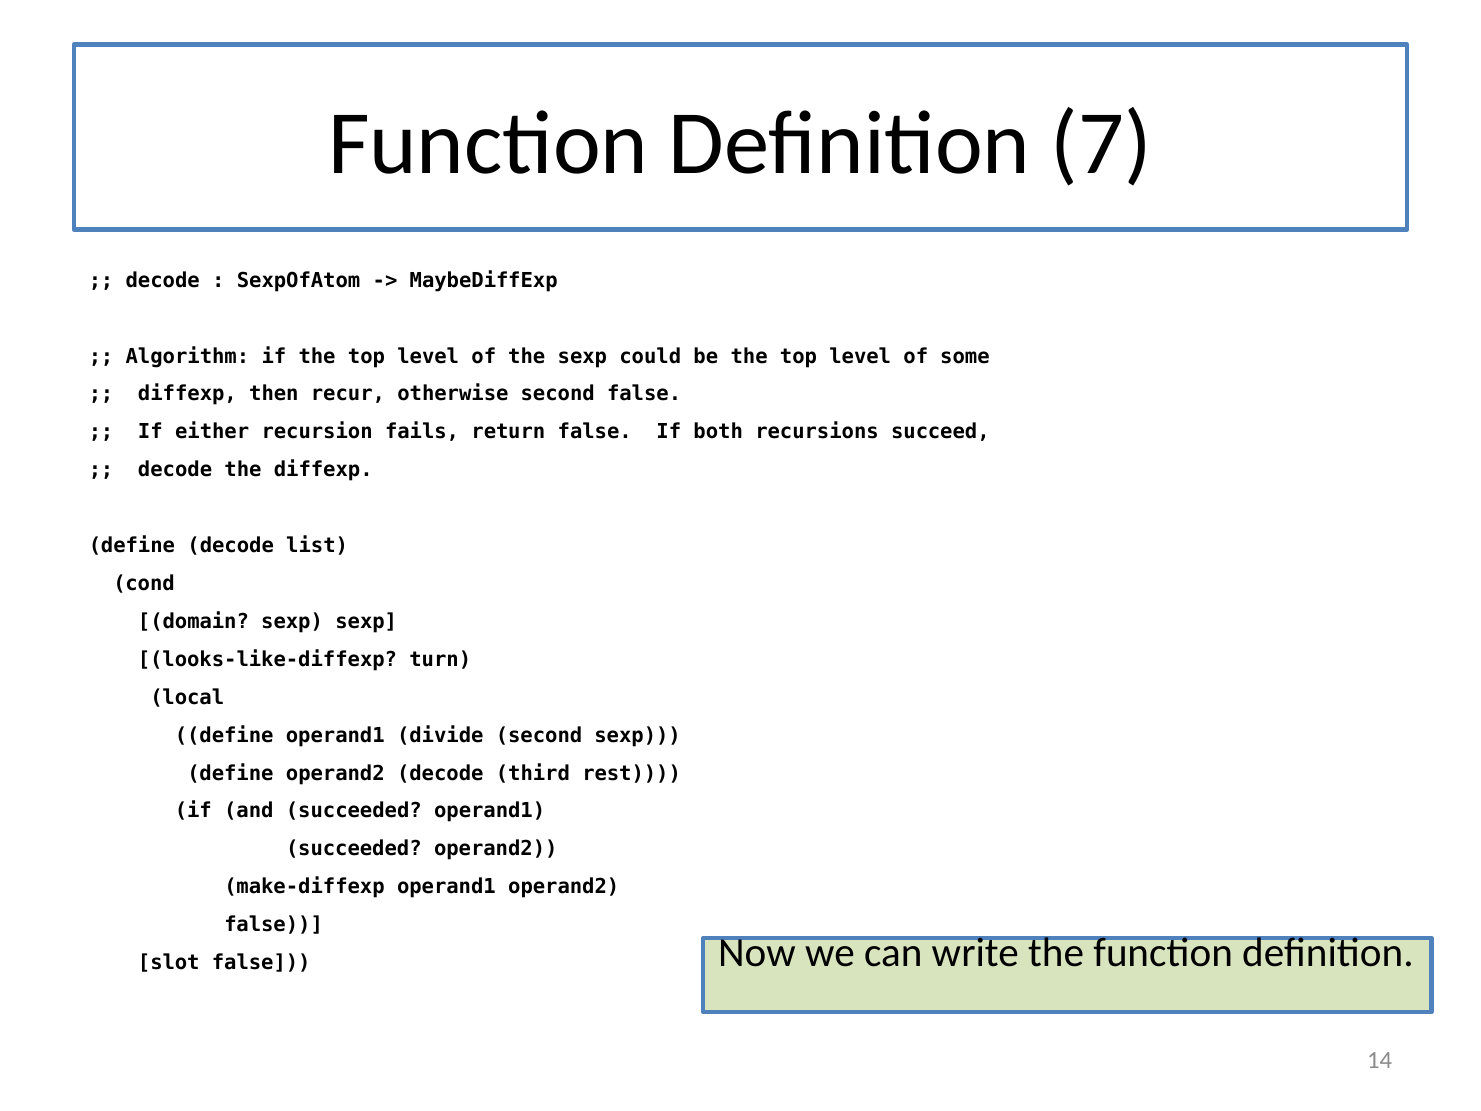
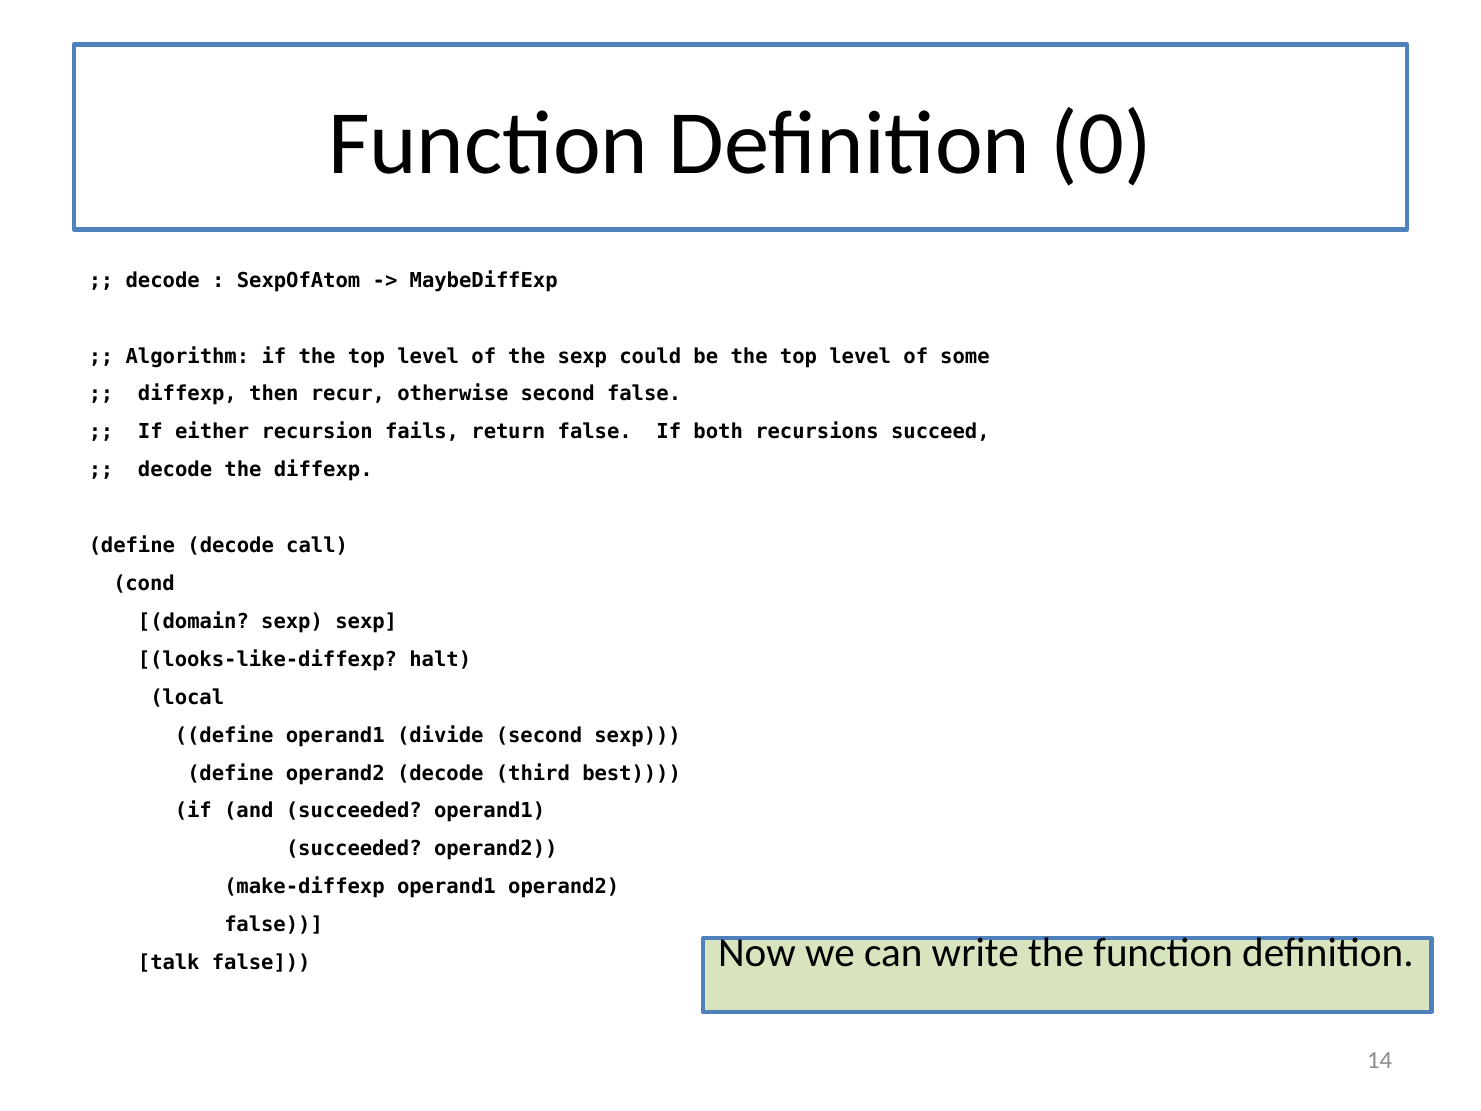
7: 7 -> 0 (1101, 143)
list: list -> call (317, 546)
turn: turn -> halt (440, 659)
rest: rest -> best (632, 773)
slot: slot -> talk (169, 963)
